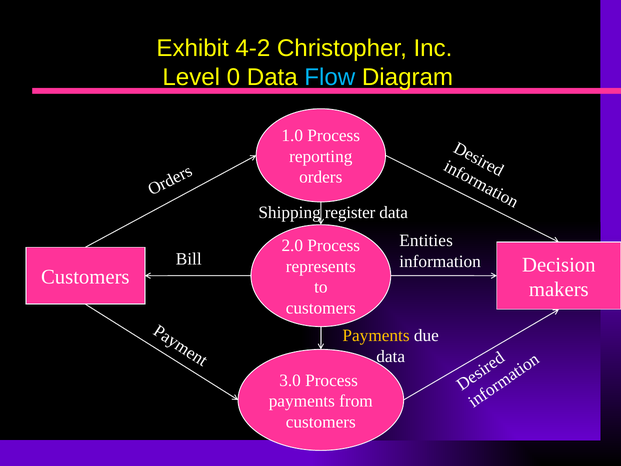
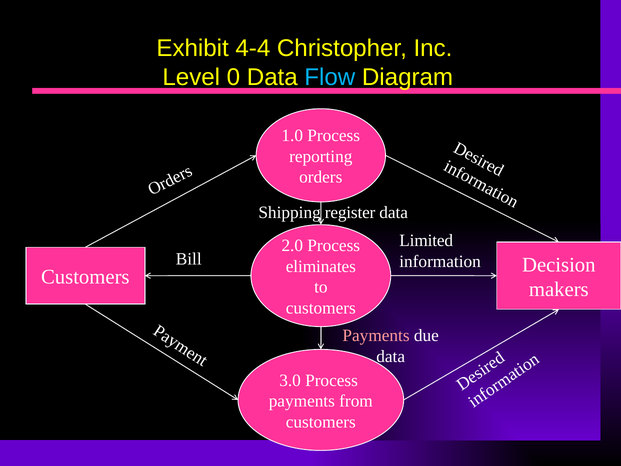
4-2: 4-2 -> 4-4 (253, 48)
Entities: Entities -> Limited (426, 240)
represents: represents -> eliminates (321, 266)
Payments colour: yellow -> pink (376, 335)
